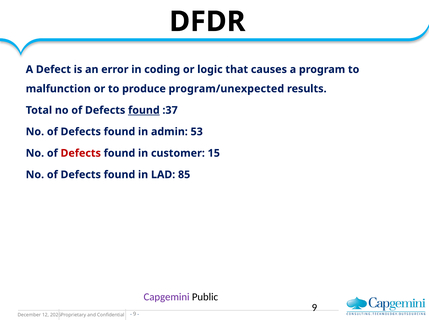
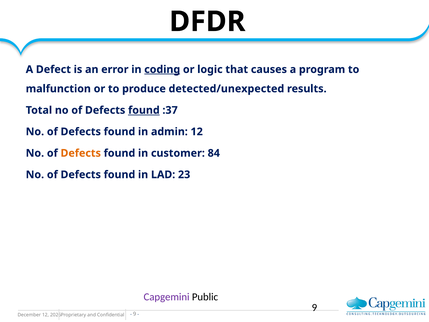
coding underline: none -> present (162, 69)
program/unexpected: program/unexpected -> detected/unexpected (226, 89)
admin 53: 53 -> 12 (197, 132)
Defects colour: red -> orange (81, 153)
15: 15 -> 84 (214, 153)
85: 85 -> 23 (184, 174)
